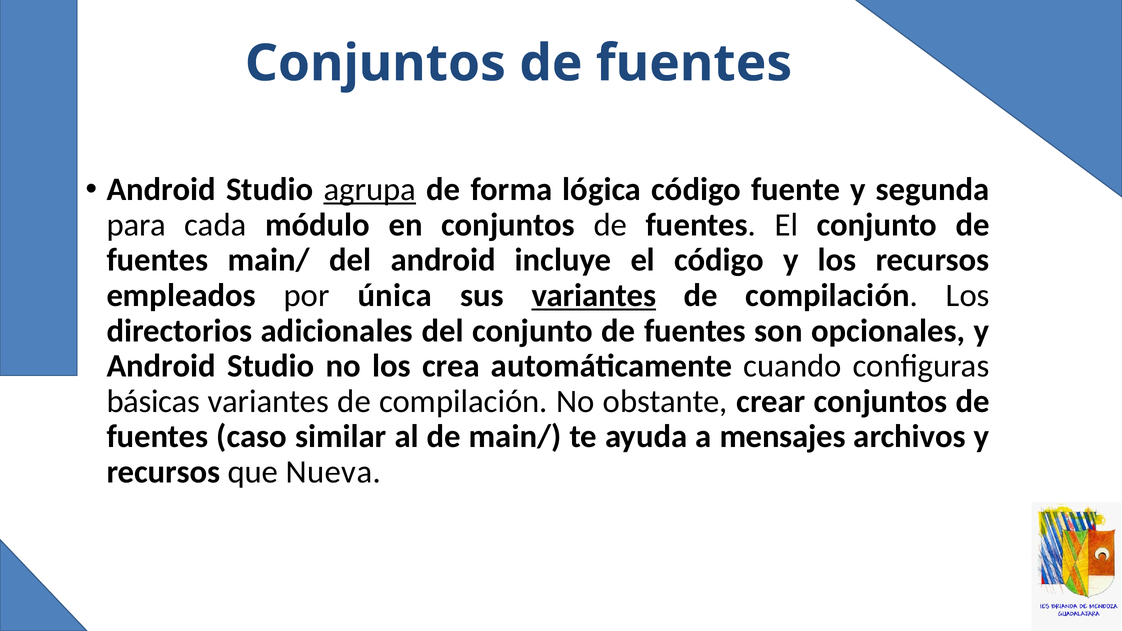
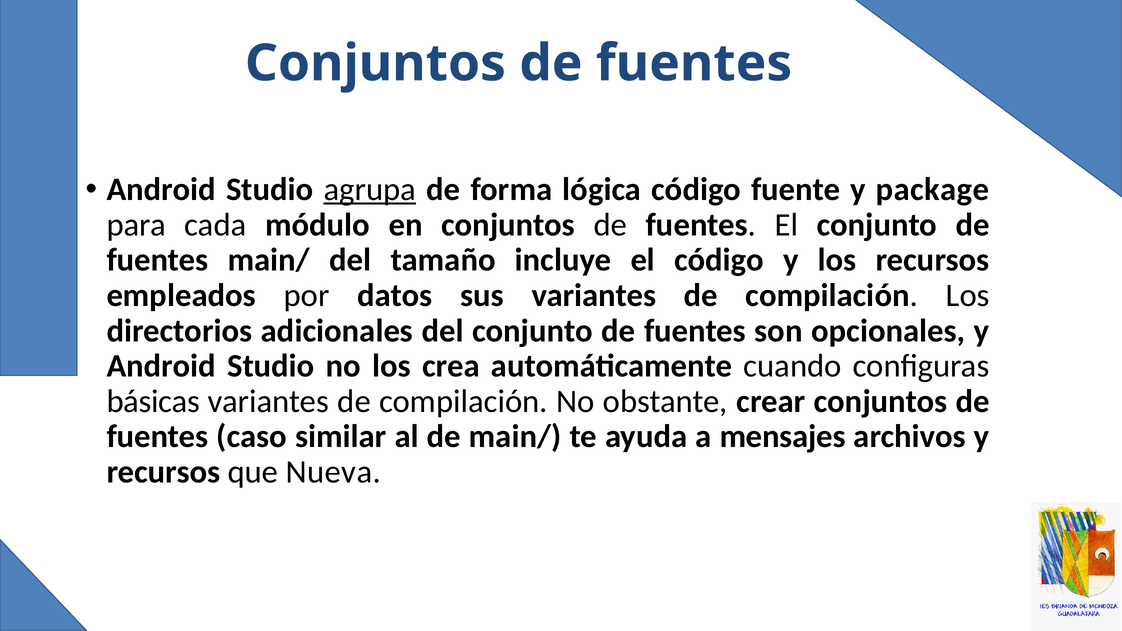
segunda: segunda -> package (933, 190)
del android: android -> tamaño (443, 260)
única: única -> datos (395, 295)
variantes underline: present -> none (594, 295)
